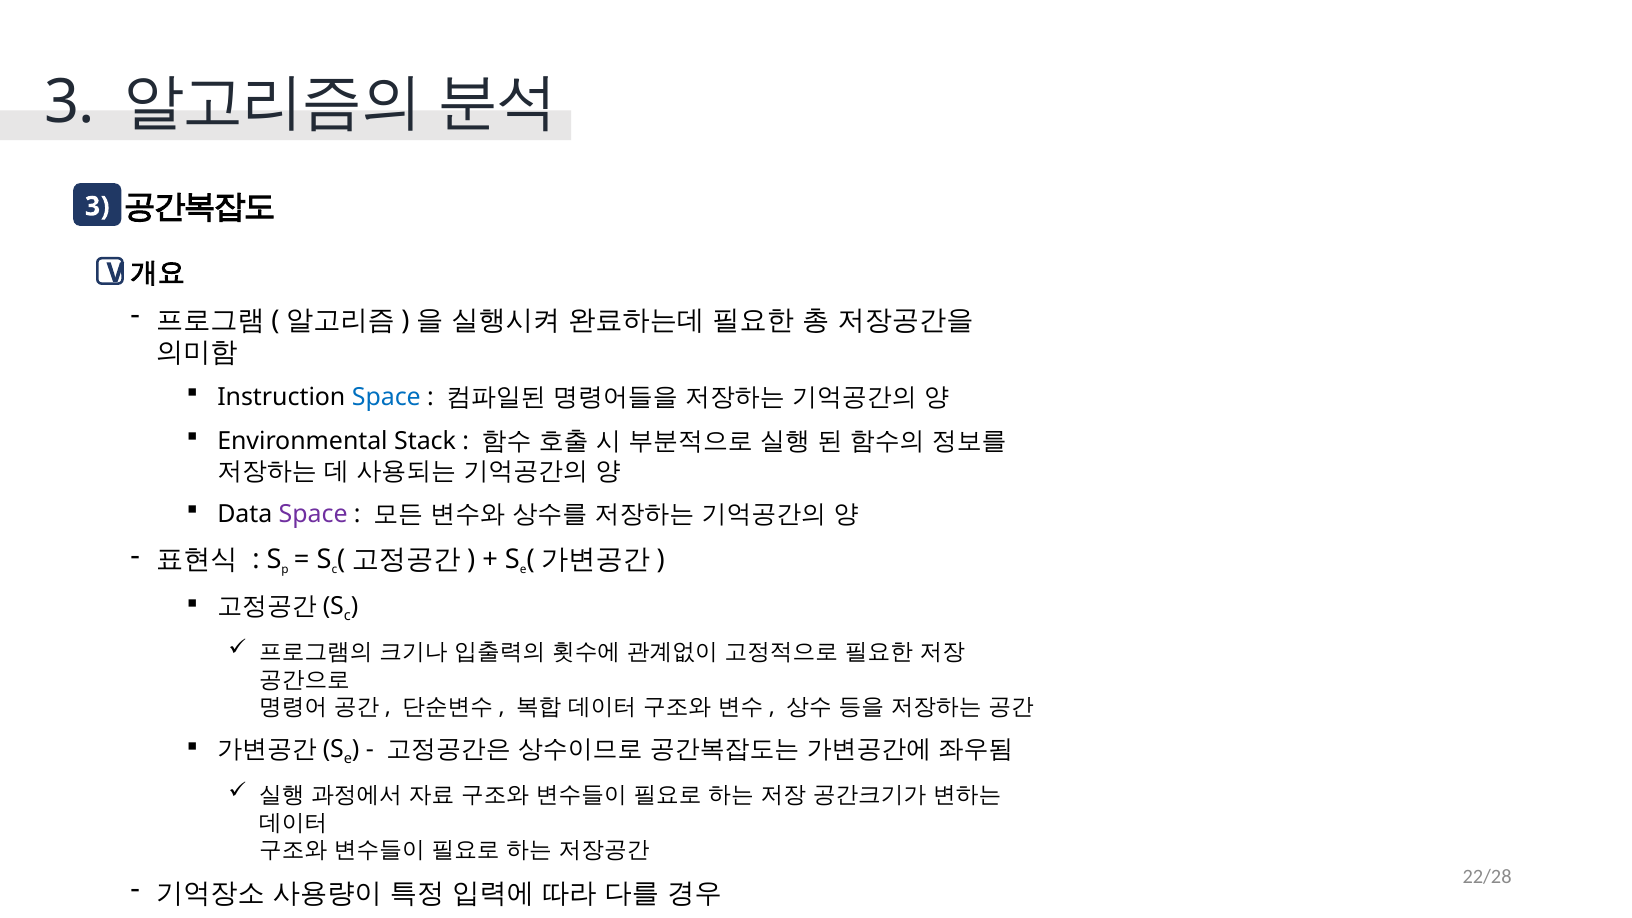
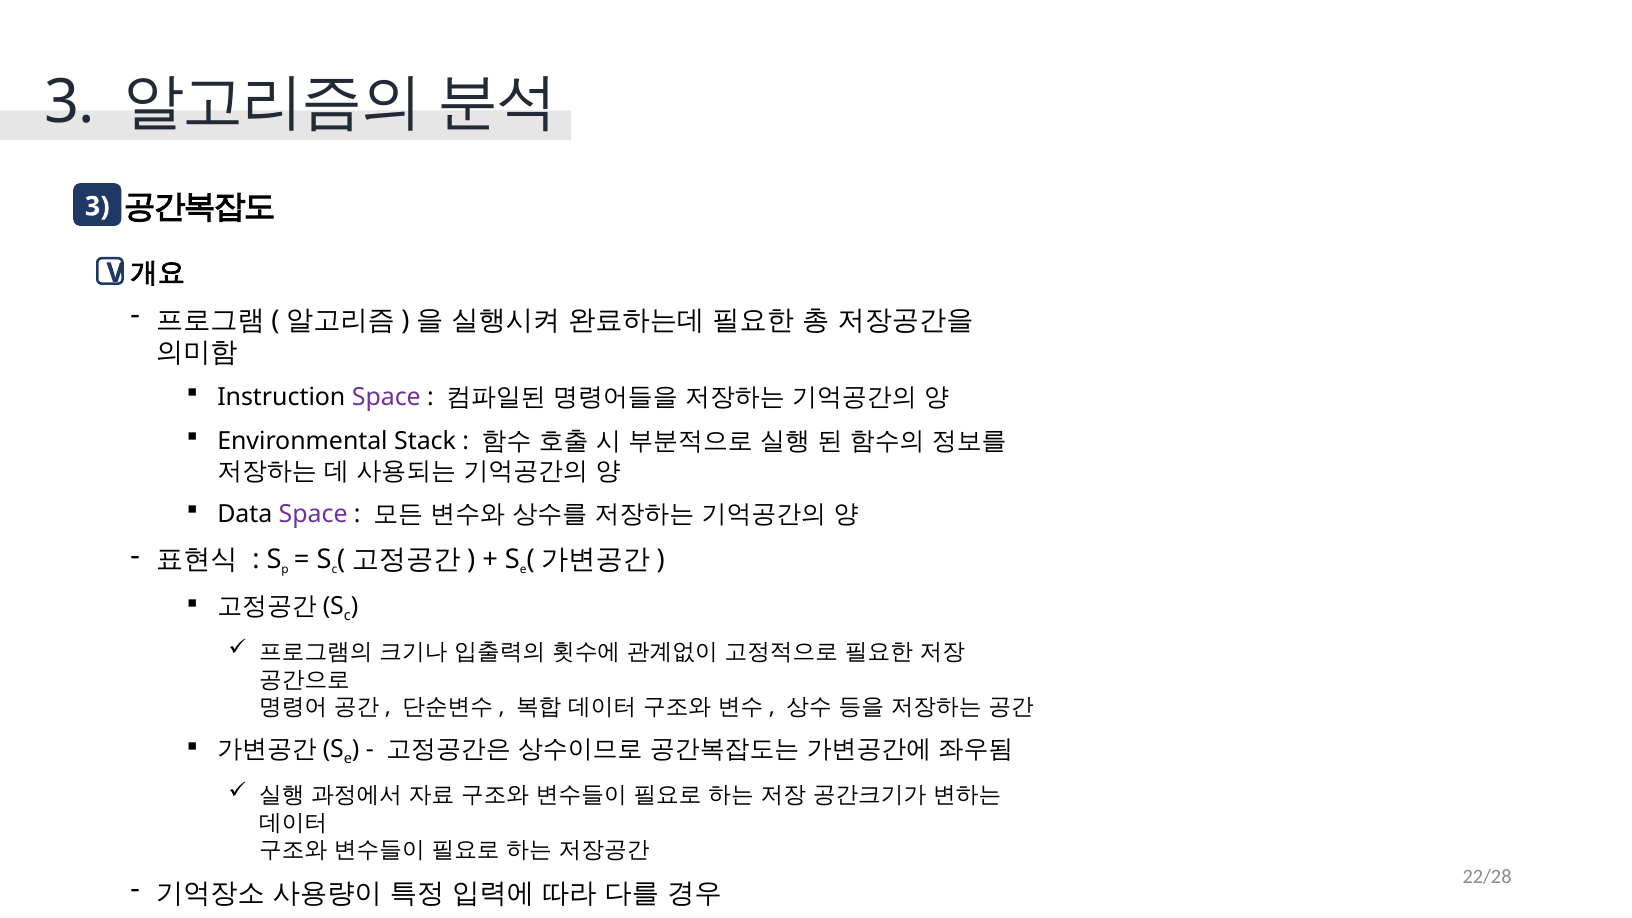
Space colour: blue -> purple (386, 398)
